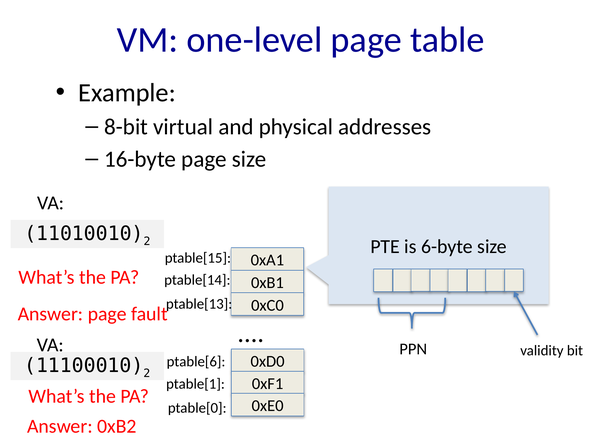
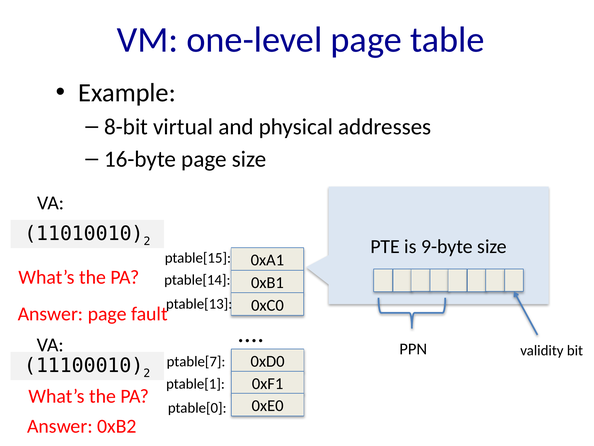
6-byte: 6-byte -> 9-byte (447, 246)
ptable[6: ptable[6 -> ptable[7 (196, 361)
